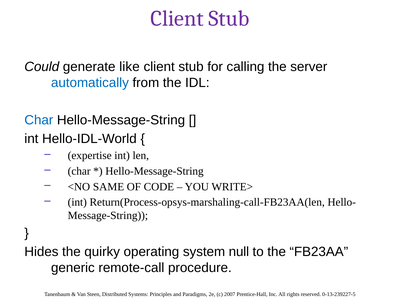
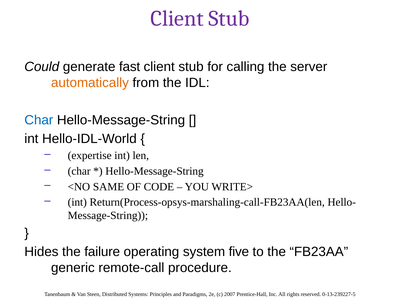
like: like -> fast (130, 67)
automatically colour: blue -> orange (90, 83)
quirky: quirky -> failure (102, 252)
null: null -> five (239, 252)
